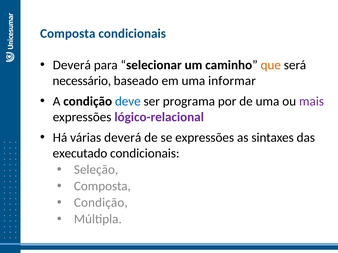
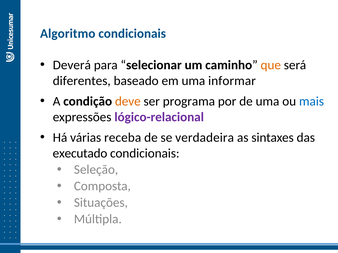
Composta: Composta -> Algoritmo (68, 34)
necessário: necessário -> diferentes (82, 81)
deve colour: blue -> orange (128, 101)
mais colour: purple -> blue (311, 101)
várias deverá: deverá -> receba (123, 138)
se expressões: expressões -> verdadeira (205, 138)
Condição: Condição -> Situações (101, 203)
